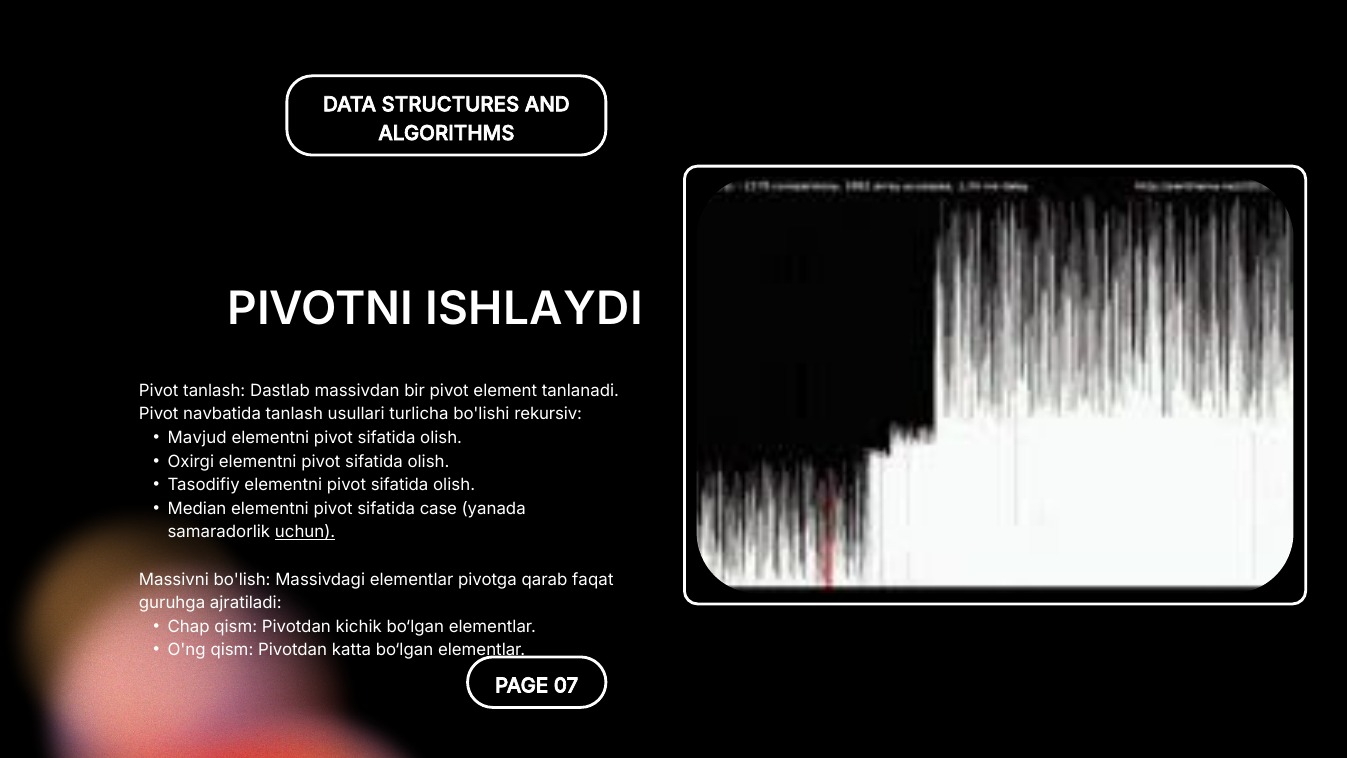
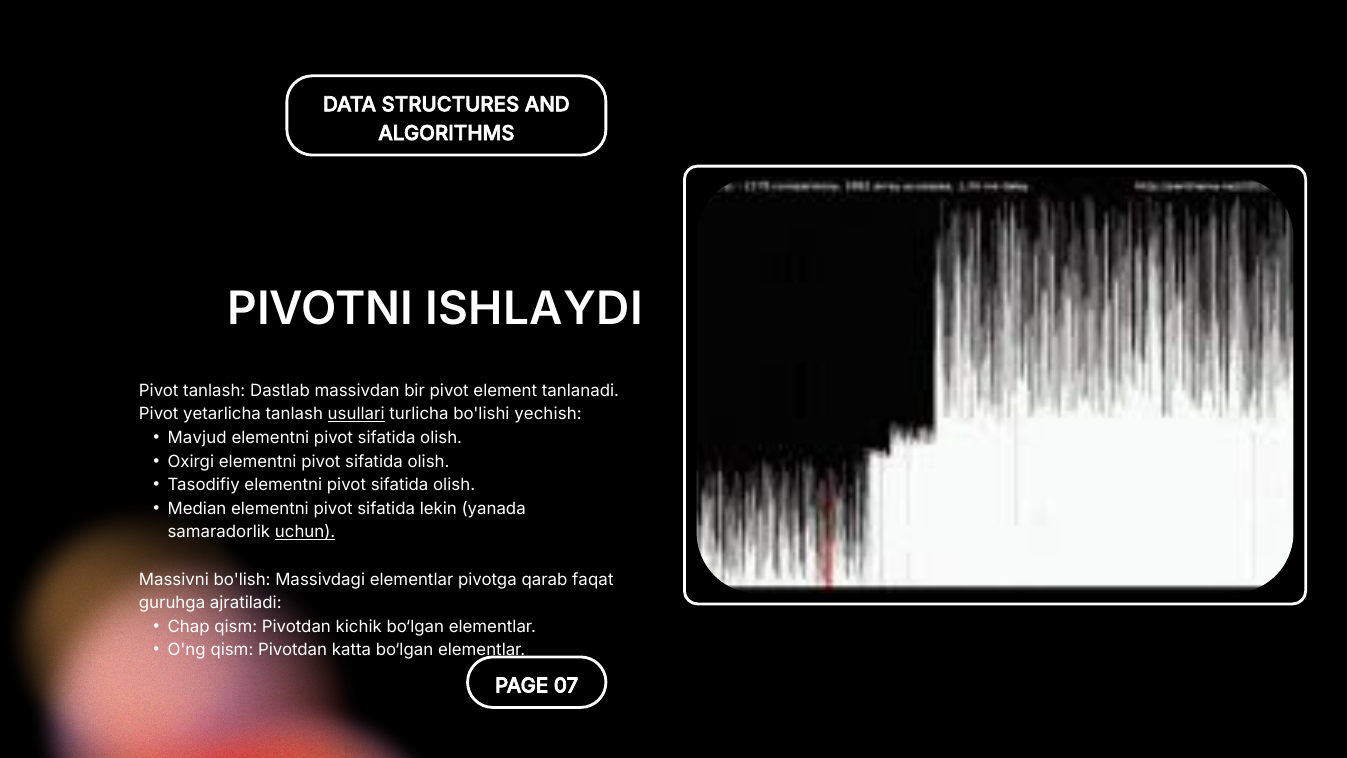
navbatida: navbatida -> yetarlicha (222, 414)
usullari underline: none -> present (356, 414)
rekursiv: rekursiv -> yechish (548, 414)
case: case -> lekin (438, 509)
